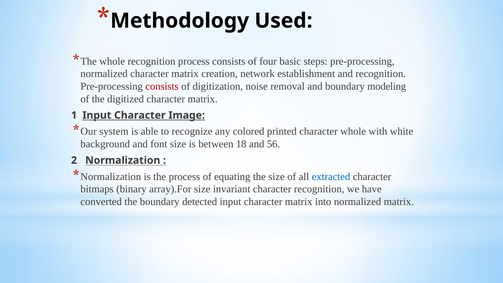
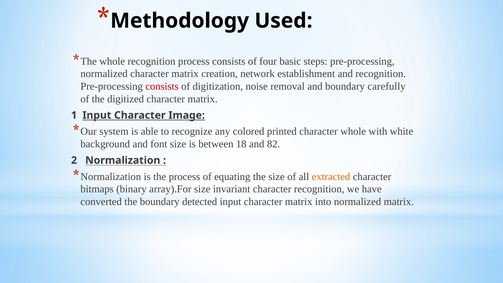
modeling: modeling -> carefully (387, 86)
56: 56 -> 82 (274, 144)
extracted colour: blue -> orange (331, 177)
